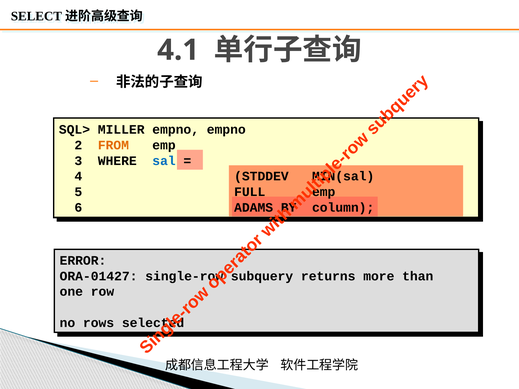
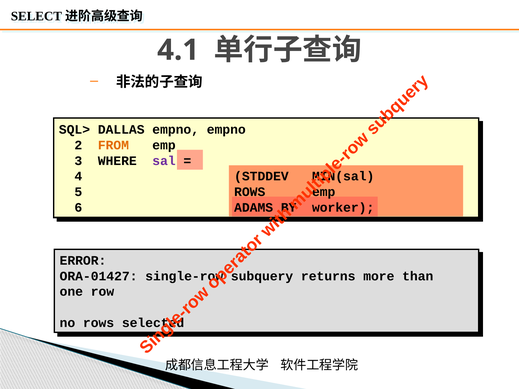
MILLER: MILLER -> DALLAS (121, 130)
sal colour: blue -> purple (164, 161)
5 FULL: FULL -> ROWS (250, 192)
column: column -> worker (343, 208)
